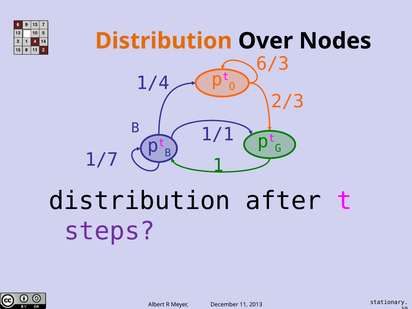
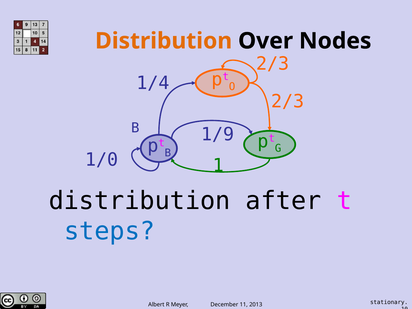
6/3: 6/3 -> 2/3 (273, 64)
1/1: 1/1 -> 1/9 (218, 134)
1/7: 1/7 -> 1/0 (102, 160)
steps colour: purple -> blue (110, 231)
